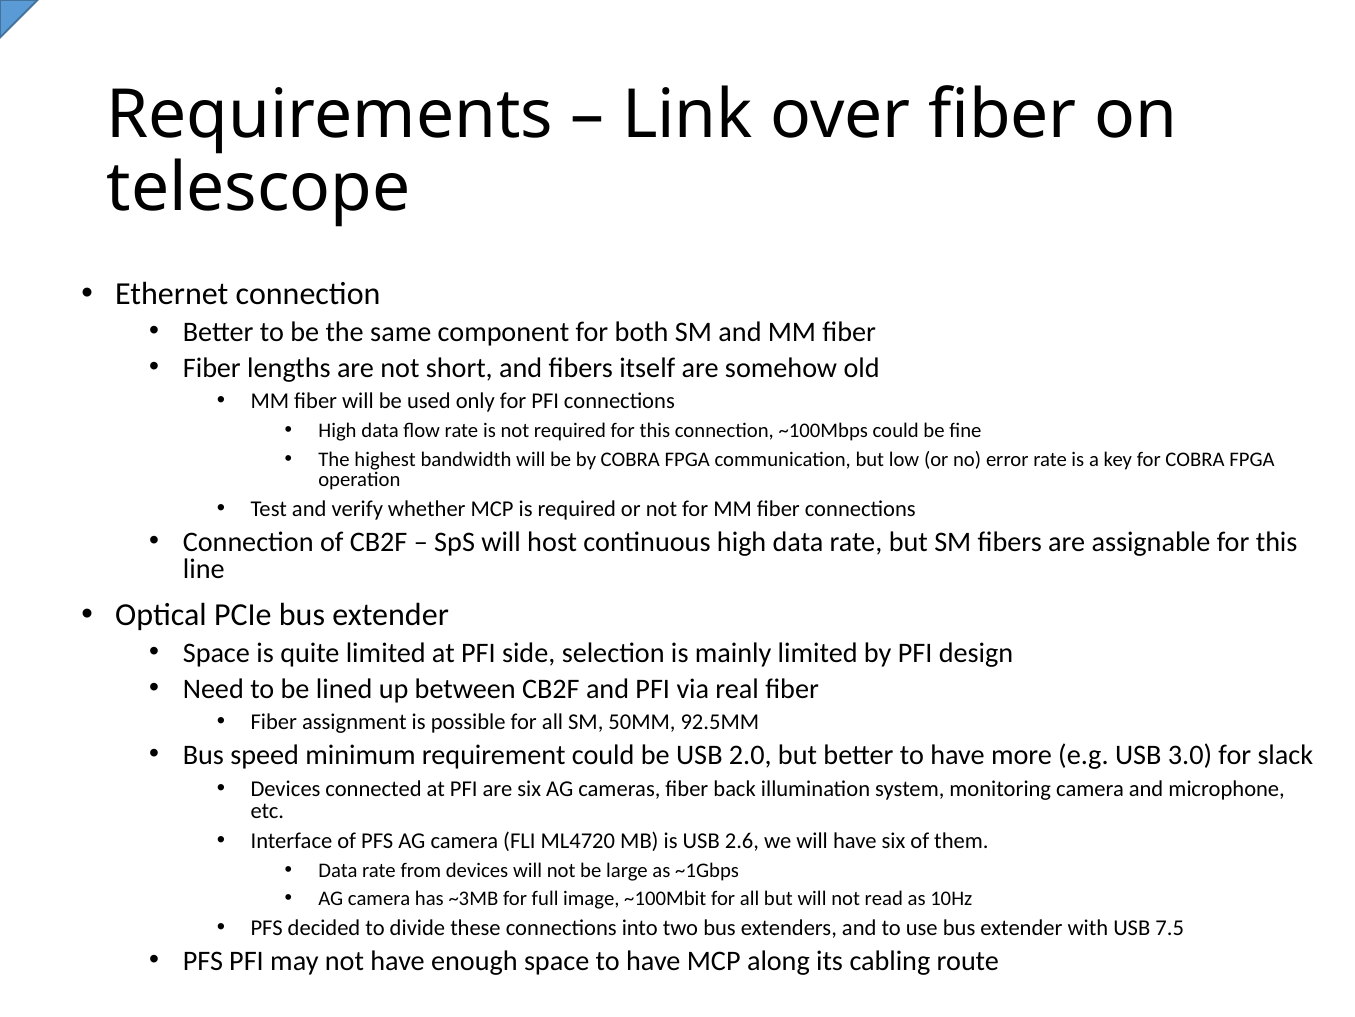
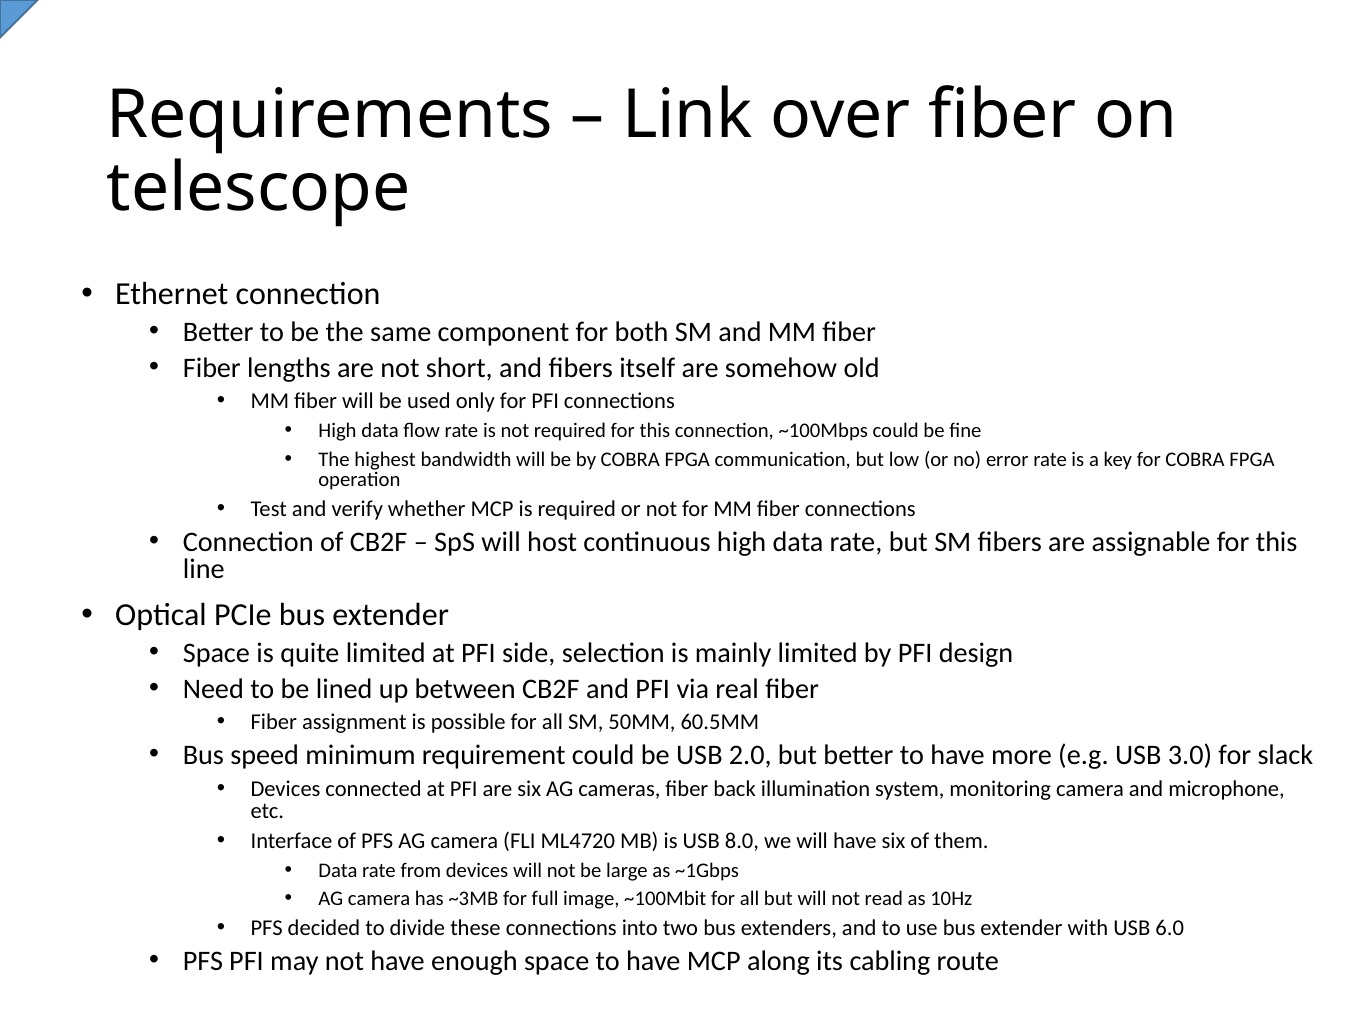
92.5MM: 92.5MM -> 60.5MM (720, 722)
2.6: 2.6 -> 8.0 (742, 840)
7.5: 7.5 -> 6.0 (1170, 928)
